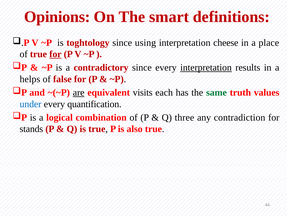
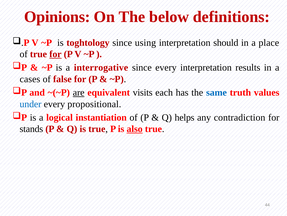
smart: smart -> below (169, 17)
cheese: cheese -> should (226, 42)
contradictory: contradictory -> interrogative (101, 67)
interpretation underline: present -> none (206, 67)
helps: helps -> cases (30, 79)
same colour: green -> blue (216, 92)
quantification: quantification -> propositional (94, 104)
combination: combination -> instantiation (101, 117)
three: three -> helps (185, 117)
also underline: none -> present (135, 129)
